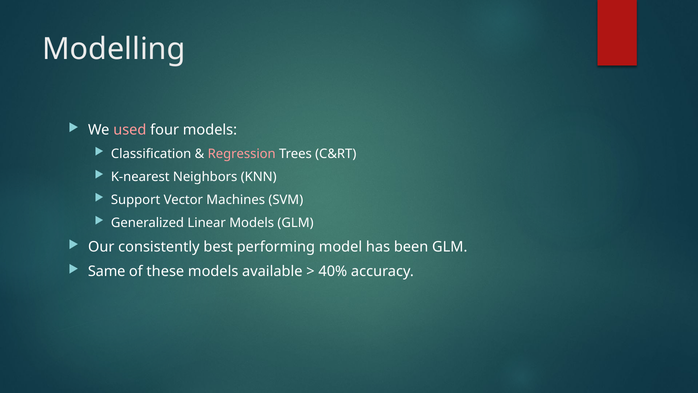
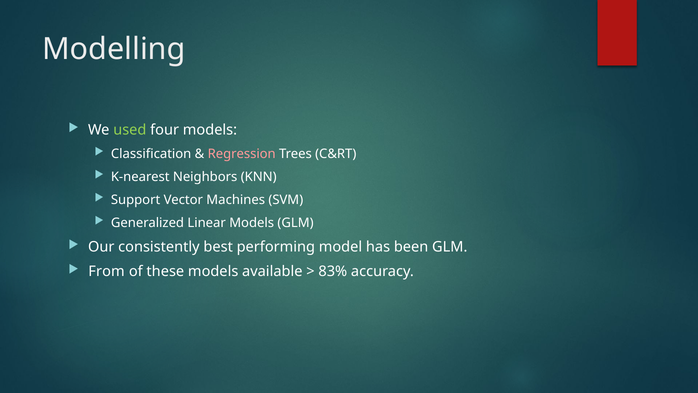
used colour: pink -> light green (130, 130)
Same: Same -> From (107, 271)
40%: 40% -> 83% (333, 271)
